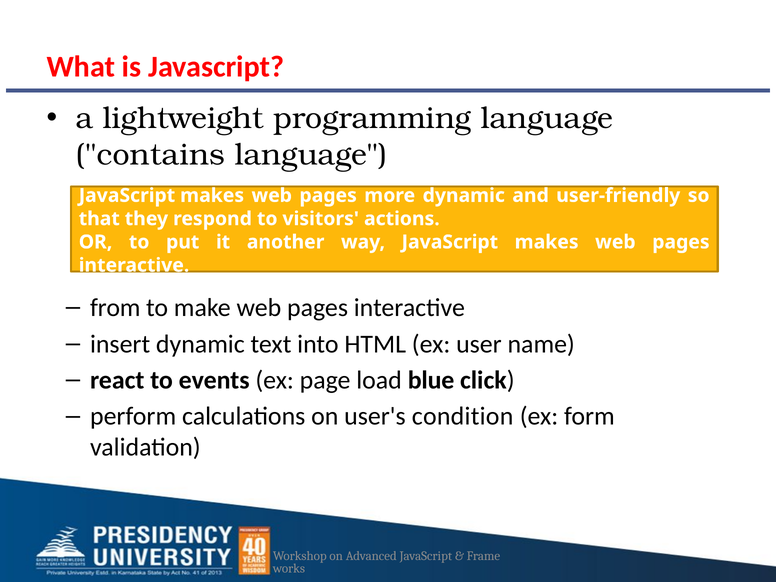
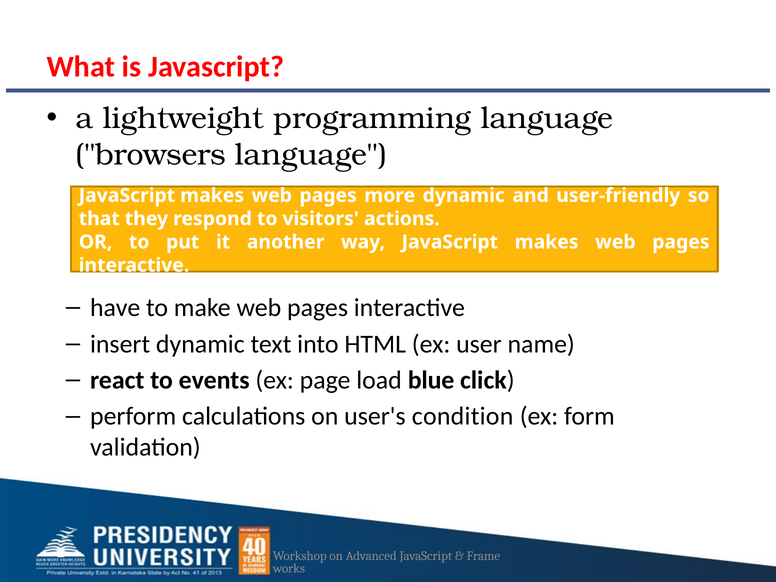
contains: contains -> browsers (151, 155)
from: from -> have (115, 308)
